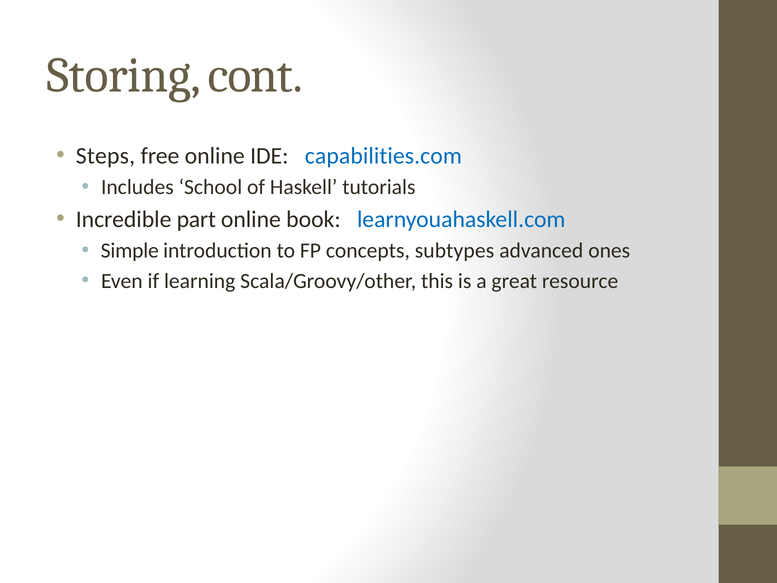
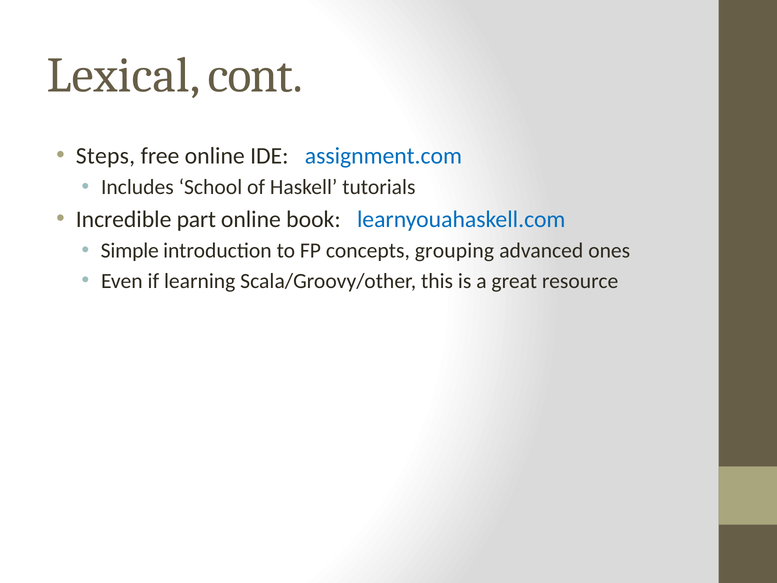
Storing: Storing -> Lexical (123, 75)
capabilities.com: capabilities.com -> assignment.com (383, 156)
subtypes: subtypes -> grouping (454, 251)
